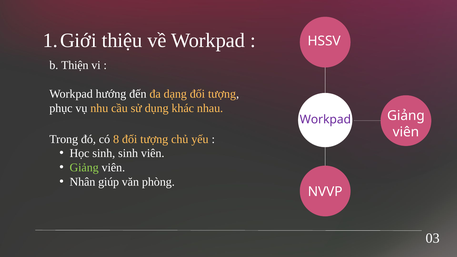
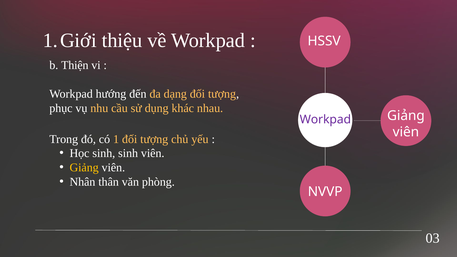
8: 8 -> 1 (116, 139)
Giảng colour: light green -> yellow (84, 168)
giúp: giúp -> thân (109, 182)
